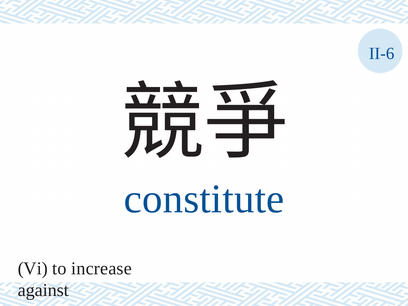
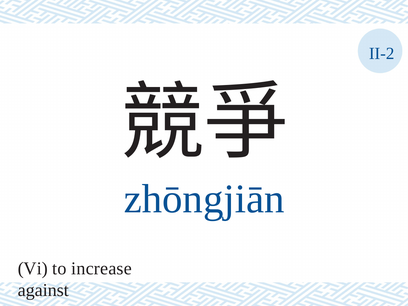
II-6: II-6 -> II-2 (382, 53)
constitute: constitute -> zhōngjiān (204, 199)
